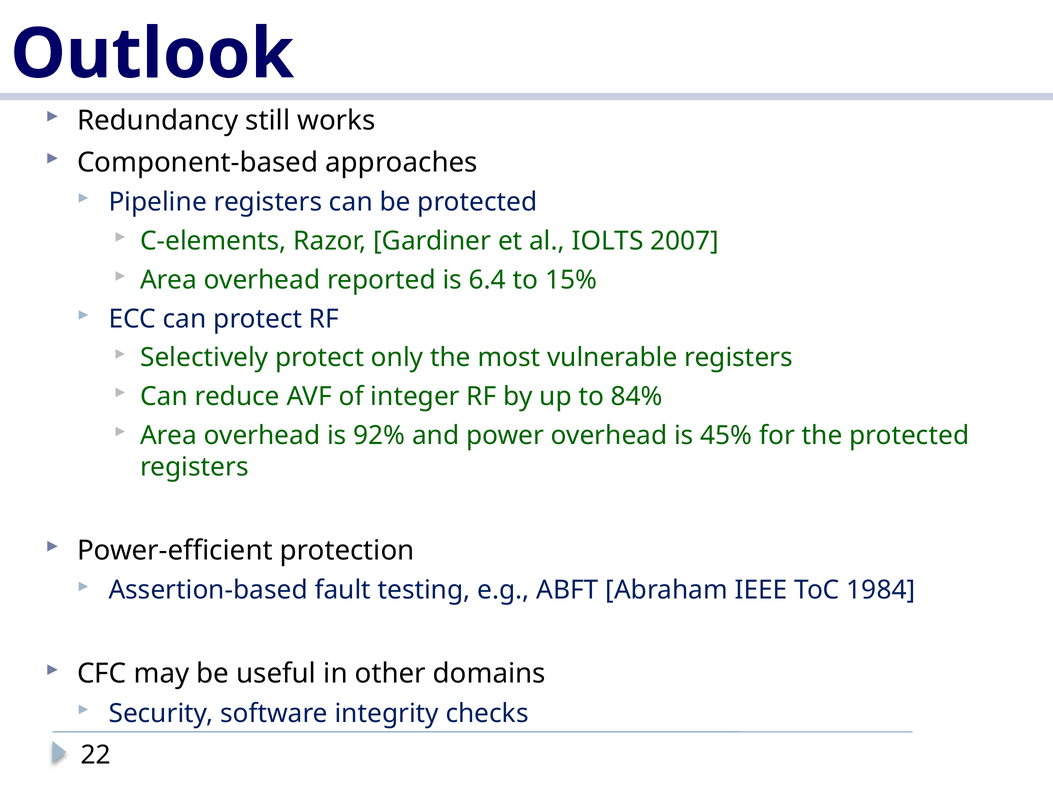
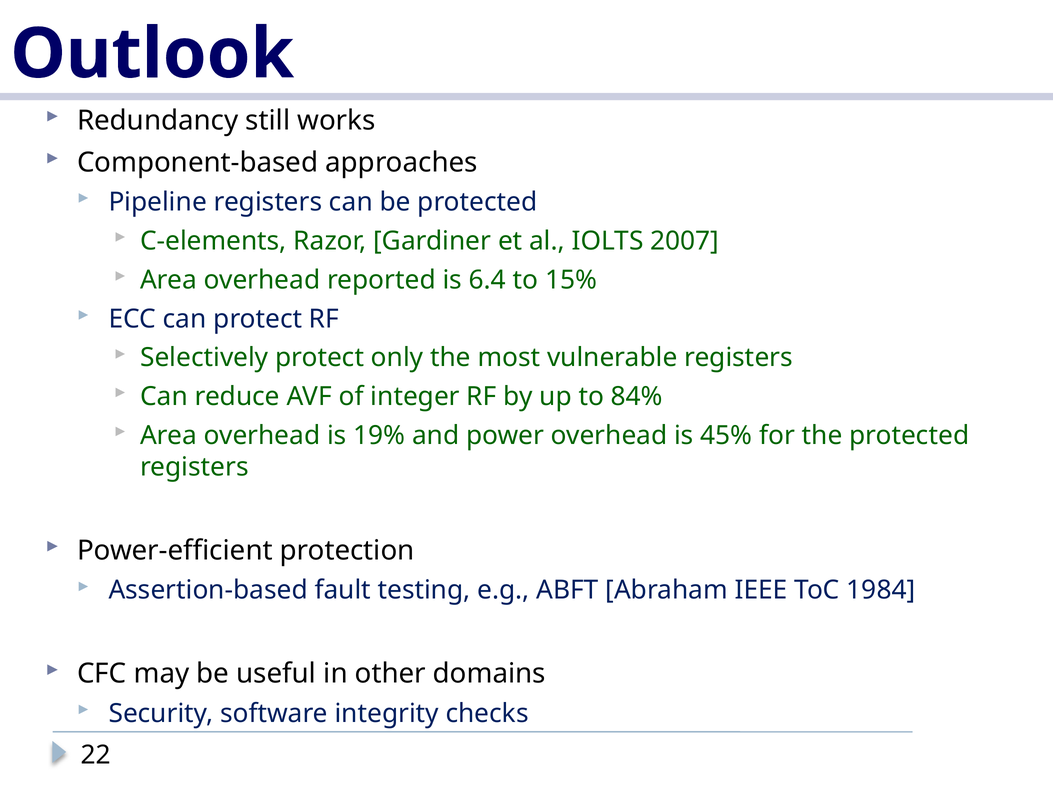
92%: 92% -> 19% (379, 435)
